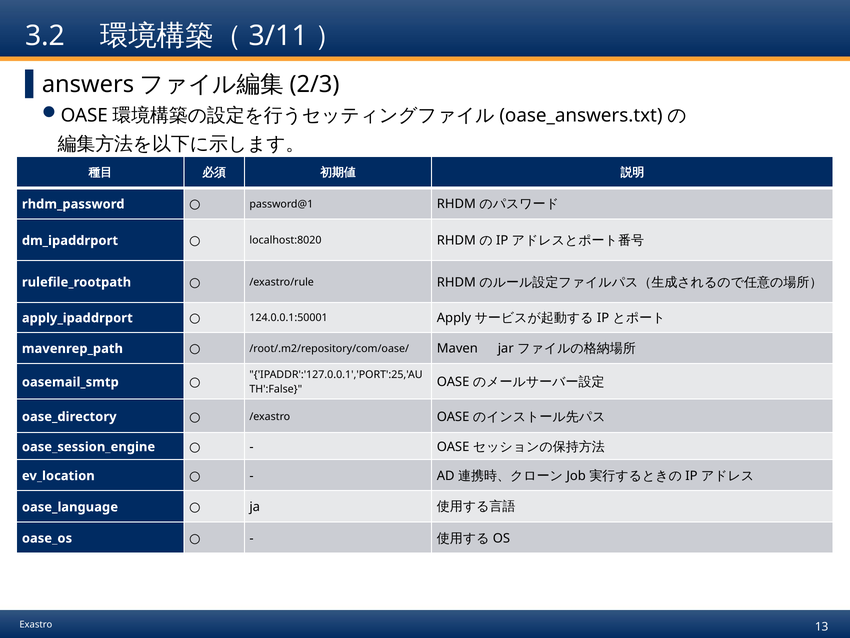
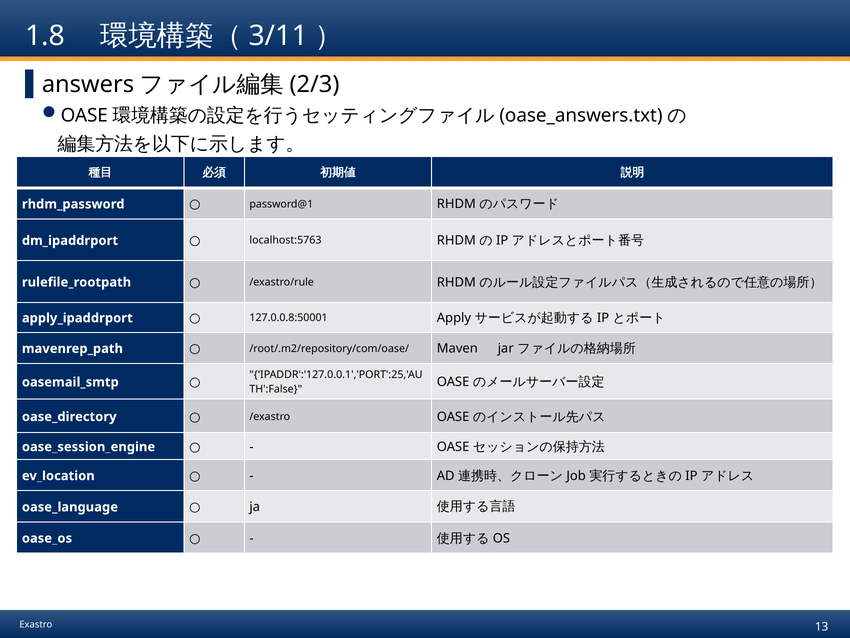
3.2: 3.2 -> 1.8 (45, 36)
localhost:8020: localhost:8020 -> localhost:5763 (285, 240)
124.0.0.1:50001: 124.0.0.1:50001 -> 127.0.0.8:50001 (289, 318)
